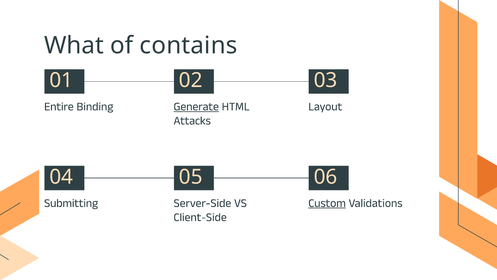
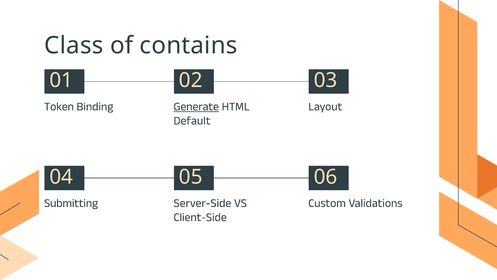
What: What -> Class (74, 46)
Entire: Entire -> Token (59, 106)
Attacks: Attacks -> Default (192, 120)
Custom underline: present -> none (327, 203)
